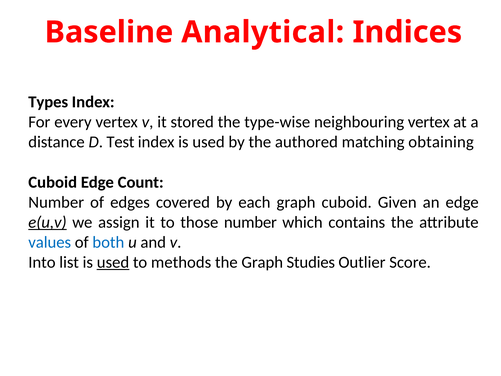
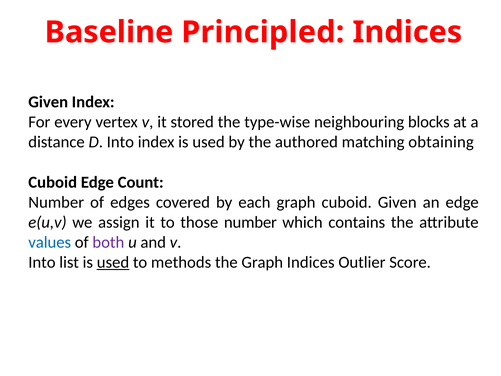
Analytical: Analytical -> Principled (263, 32)
Types: Types -> Given (48, 102)
neighbouring vertex: vertex -> blocks (429, 122)
D Test: Test -> Into (120, 142)
e(u,v underline: present -> none (47, 222)
both colour: blue -> purple (108, 242)
Graph Studies: Studies -> Indices (311, 262)
